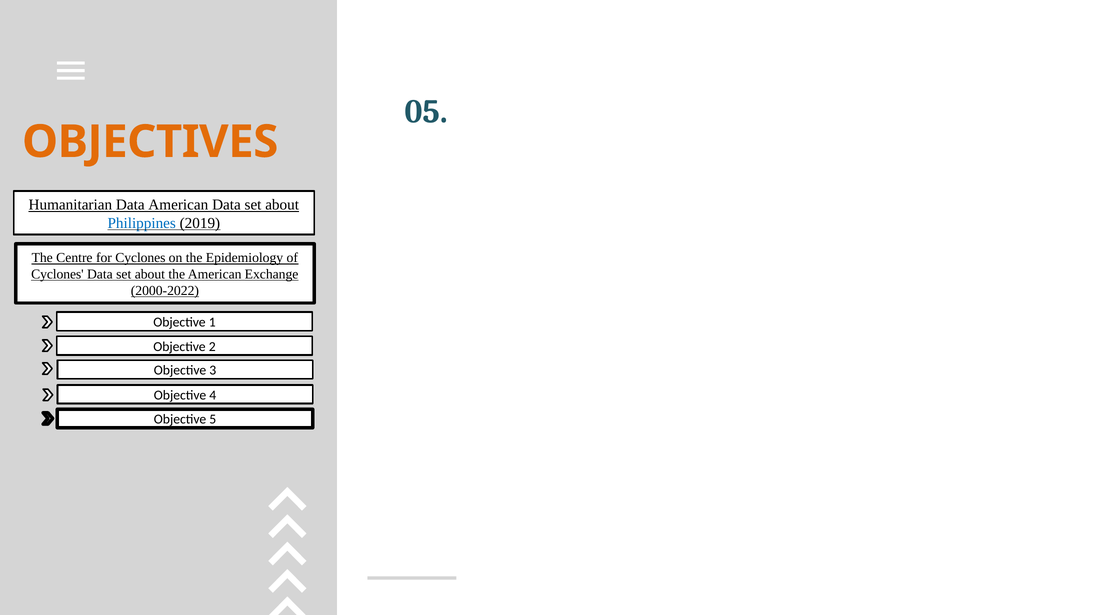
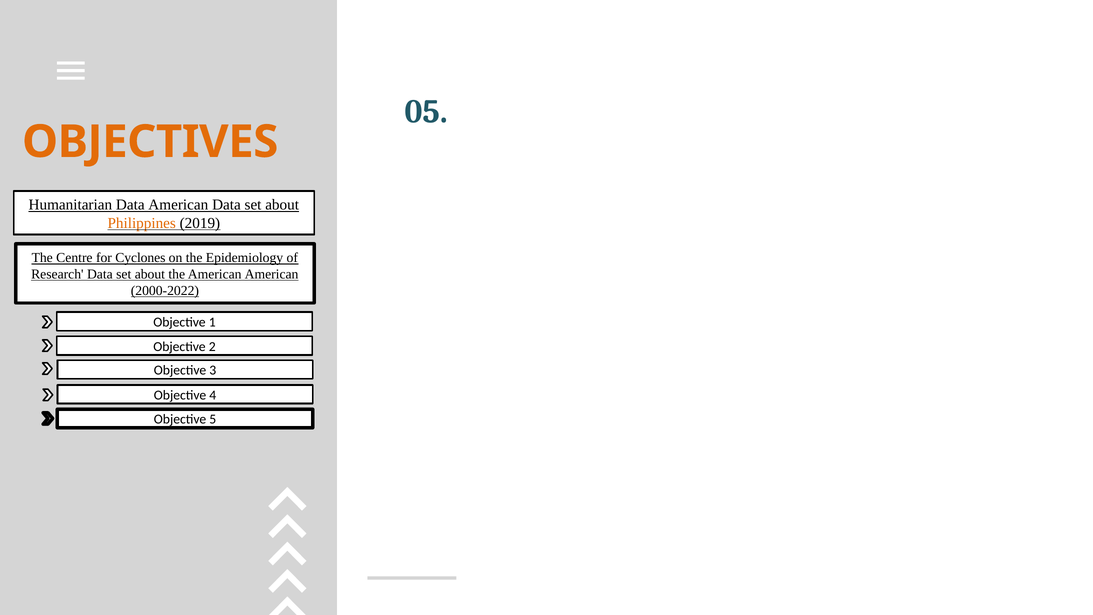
Philippines colour: blue -> orange (142, 223)
Cyclones: Cyclones -> Research (57, 274)
American Exchange: Exchange -> American (272, 274)
